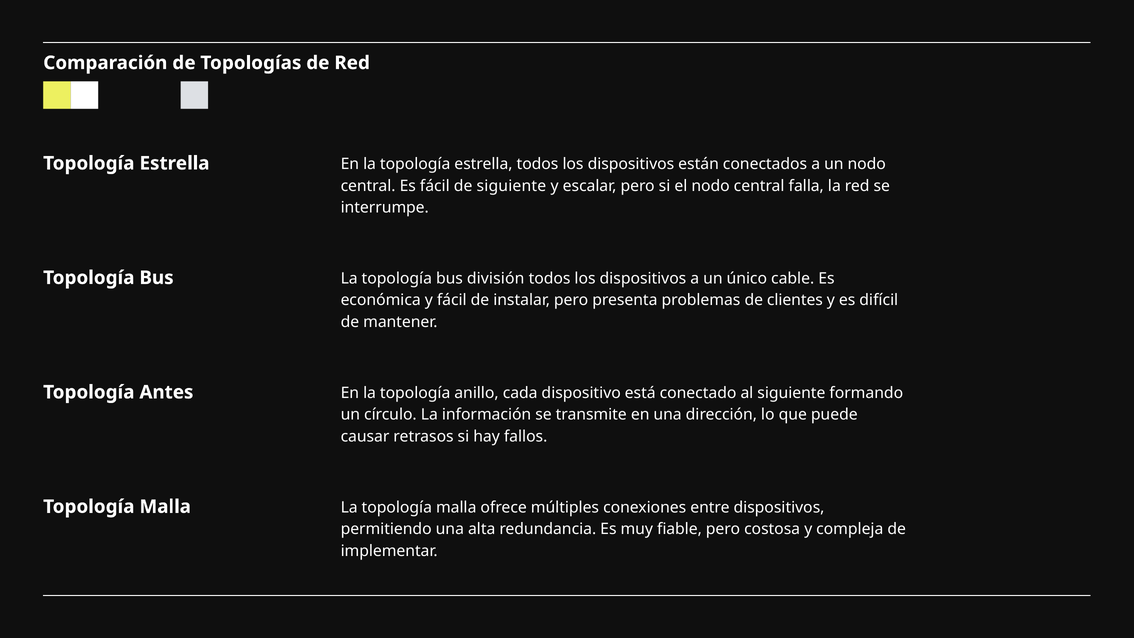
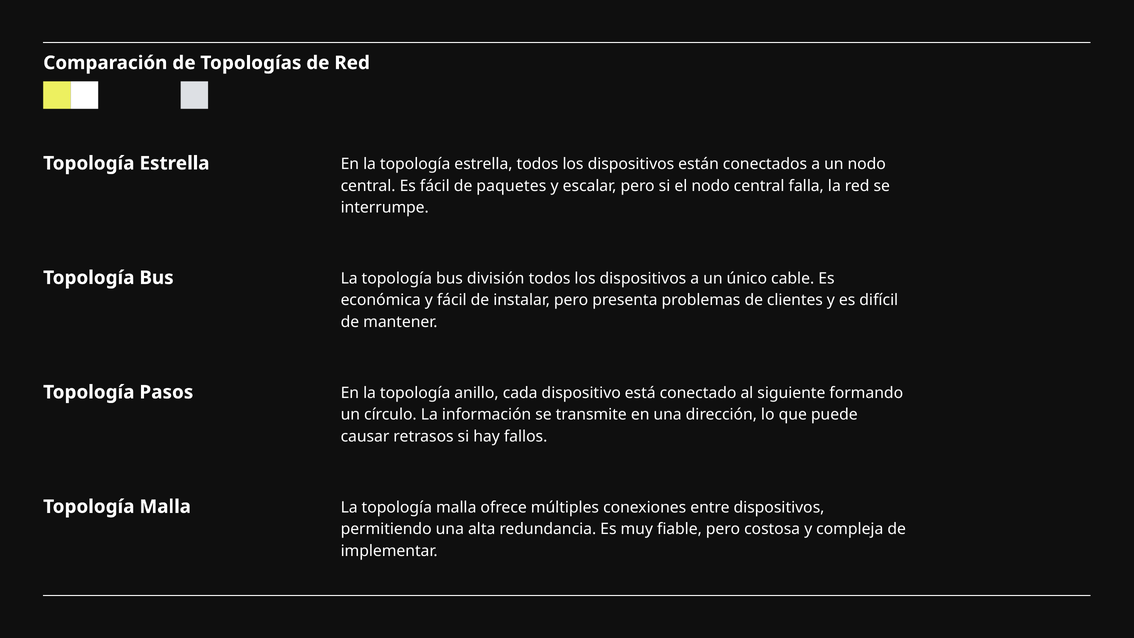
de siguiente: siguiente -> paquetes (511, 186)
Antes: Antes -> Pasos (166, 392)
